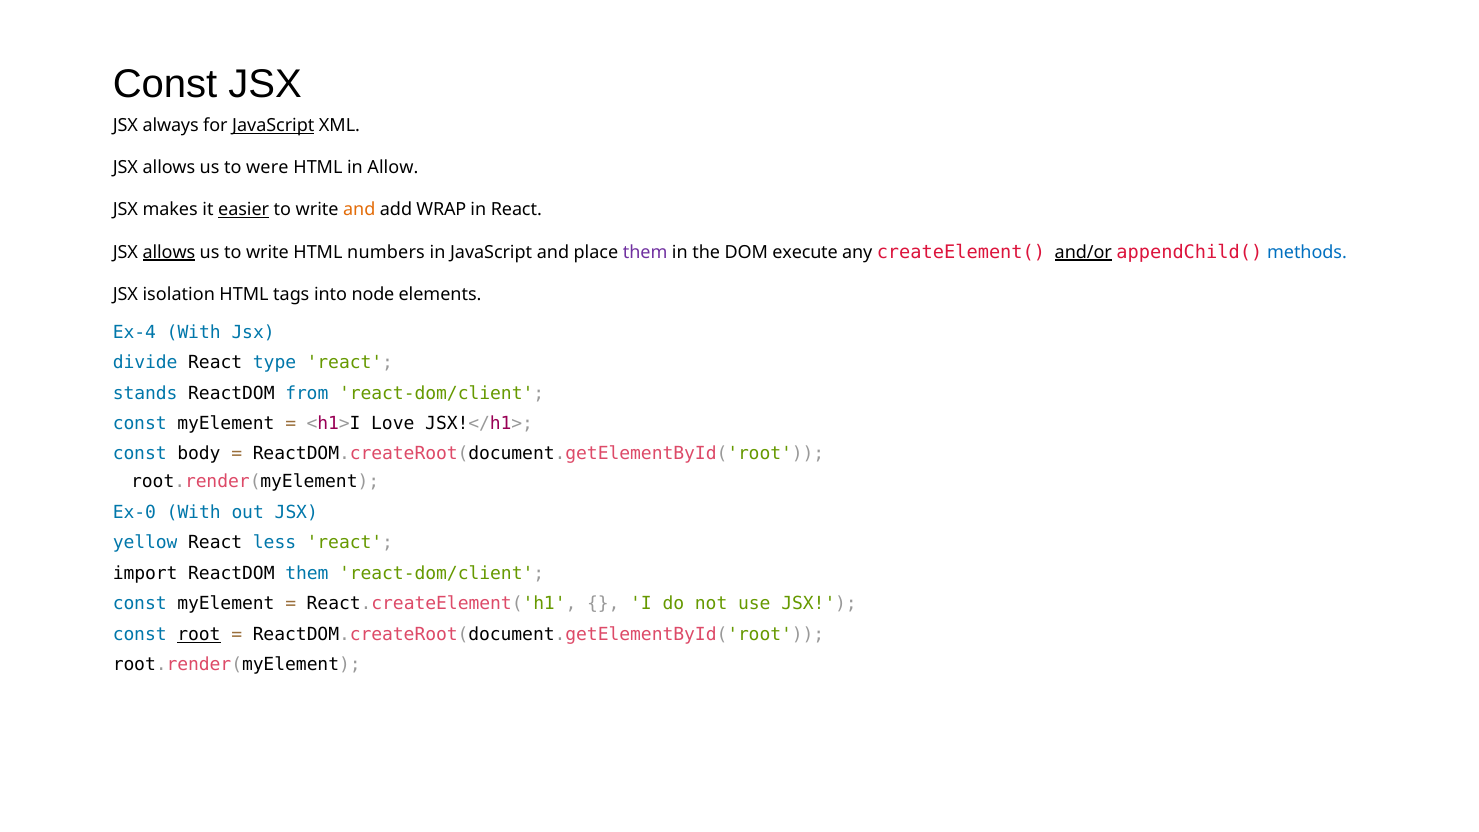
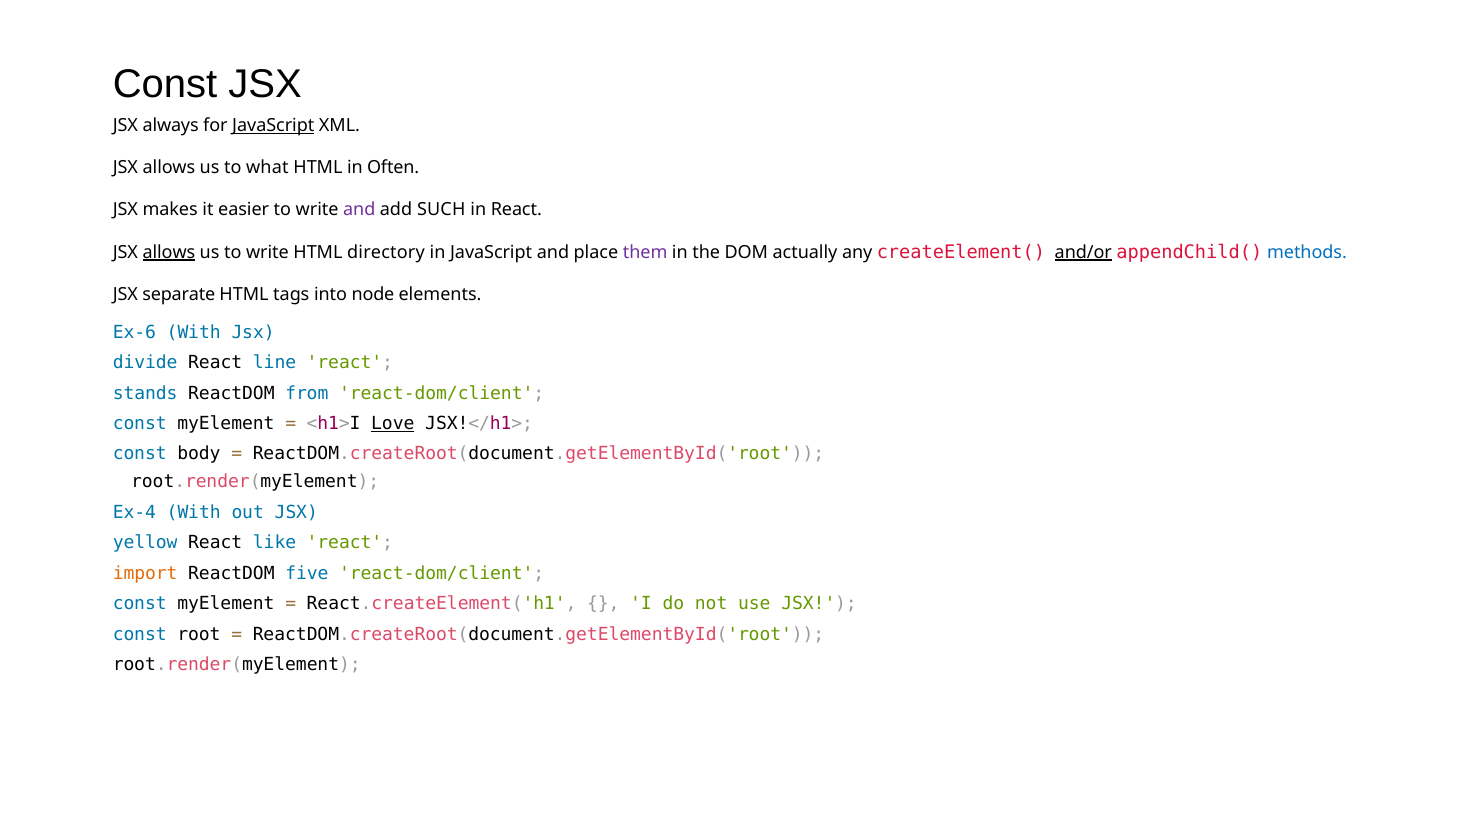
were: were -> what (267, 168)
Allow: Allow -> Often (393, 168)
easier underline: present -> none (244, 210)
and colour: orange -> purple (359, 210)
WRAP: WRAP -> SUCH (441, 210)
numbers: numbers -> directory (386, 252)
execute: execute -> actually (805, 252)
isolation: isolation -> separate (179, 294)
Ex-4: Ex-4 -> Ex-6 (134, 332)
type: type -> line (275, 363)
Love underline: none -> present (393, 424)
Ex-0: Ex-0 -> Ex-4 (134, 512)
less: less -> like (275, 543)
import colour: black -> orange (145, 573)
ReactDOM them: them -> five (307, 573)
root underline: present -> none (199, 634)
